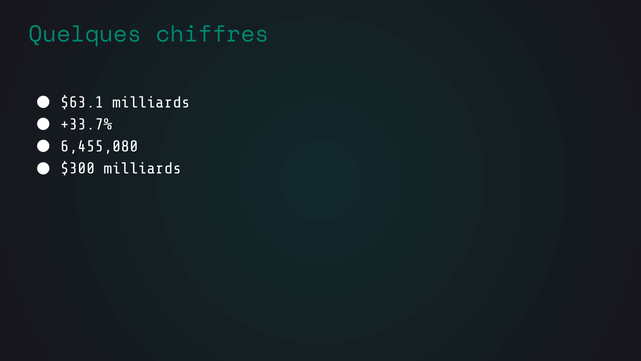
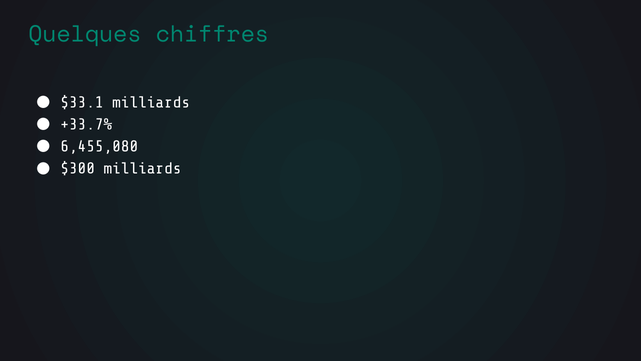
$63.1: $63.1 -> $33.1 (82, 102)
